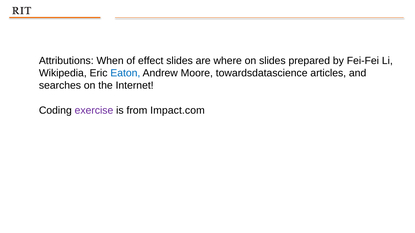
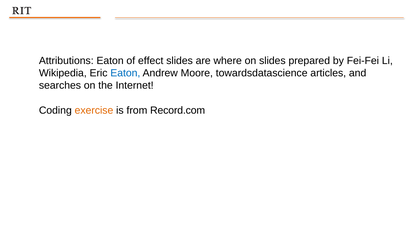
Attributions When: When -> Eaton (110, 61)
exercise colour: purple -> orange (94, 111)
Impact.com: Impact.com -> Record.com (178, 111)
